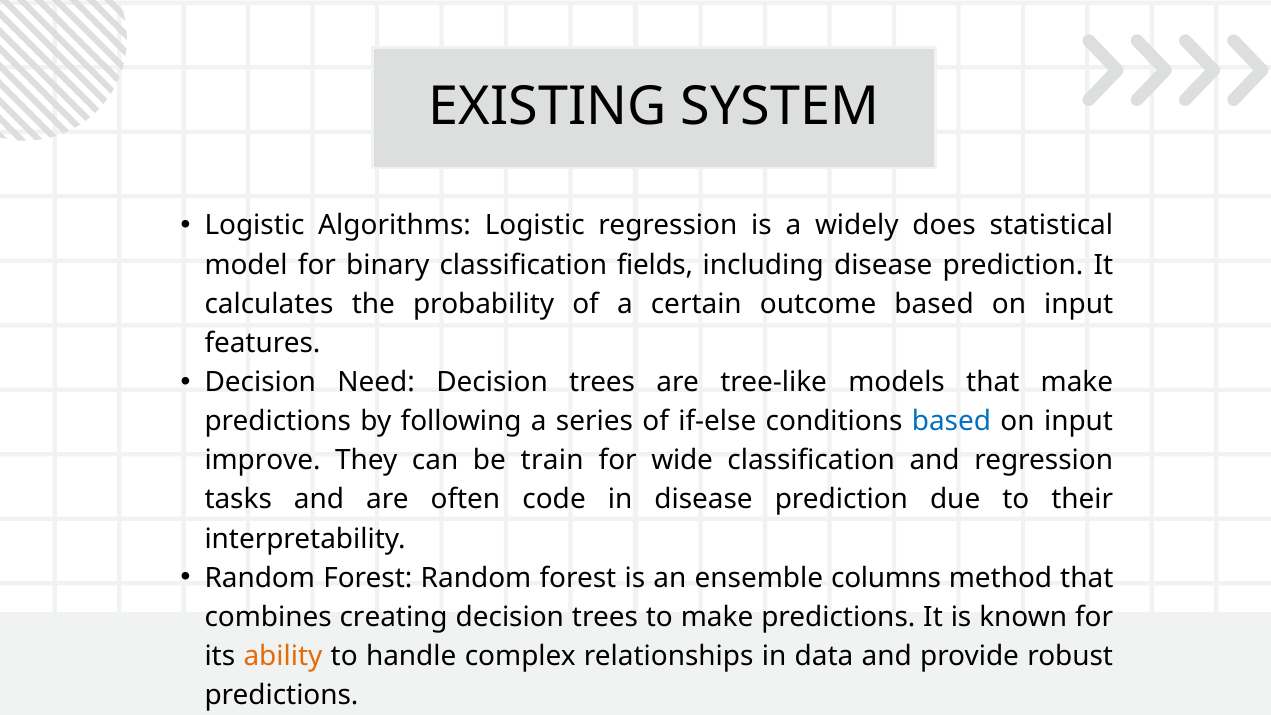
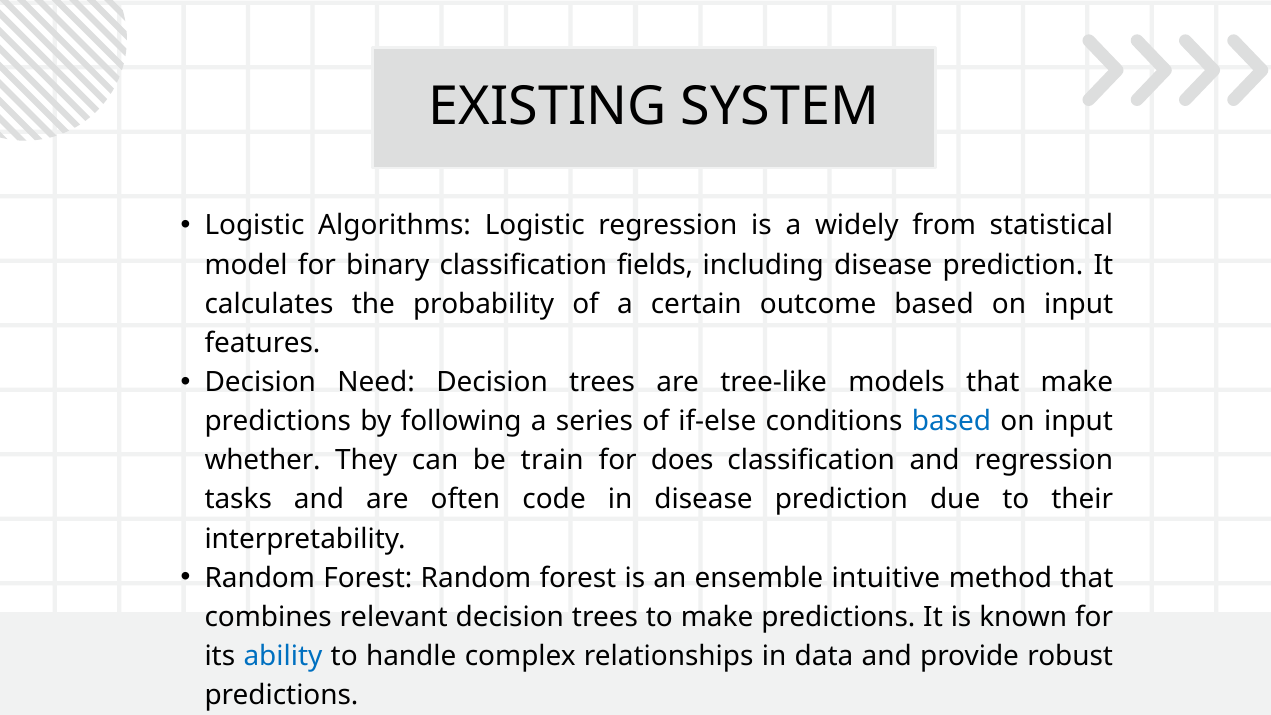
does: does -> from (944, 226)
improve: improve -> whether (263, 461)
wide: wide -> does (682, 461)
columns: columns -> intuitive (886, 578)
creating: creating -> relevant (394, 617)
ability colour: orange -> blue (283, 656)
